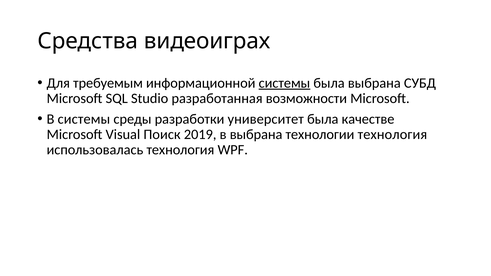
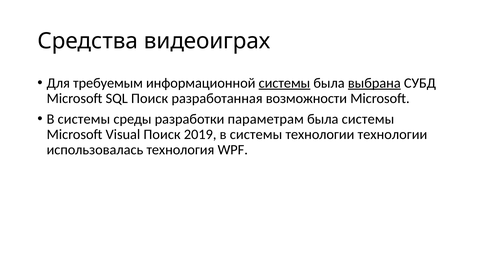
выбрана underline: none -> present (374, 83)
SQL Studio: Studio -> Поиск (150, 98)
университет: университет -> параметрам (266, 119)
была качестве: качестве -> системы (368, 119)
2019 в выбрана: выбрана -> системы (256, 135)
технологии технология: технология -> технологии (392, 135)
